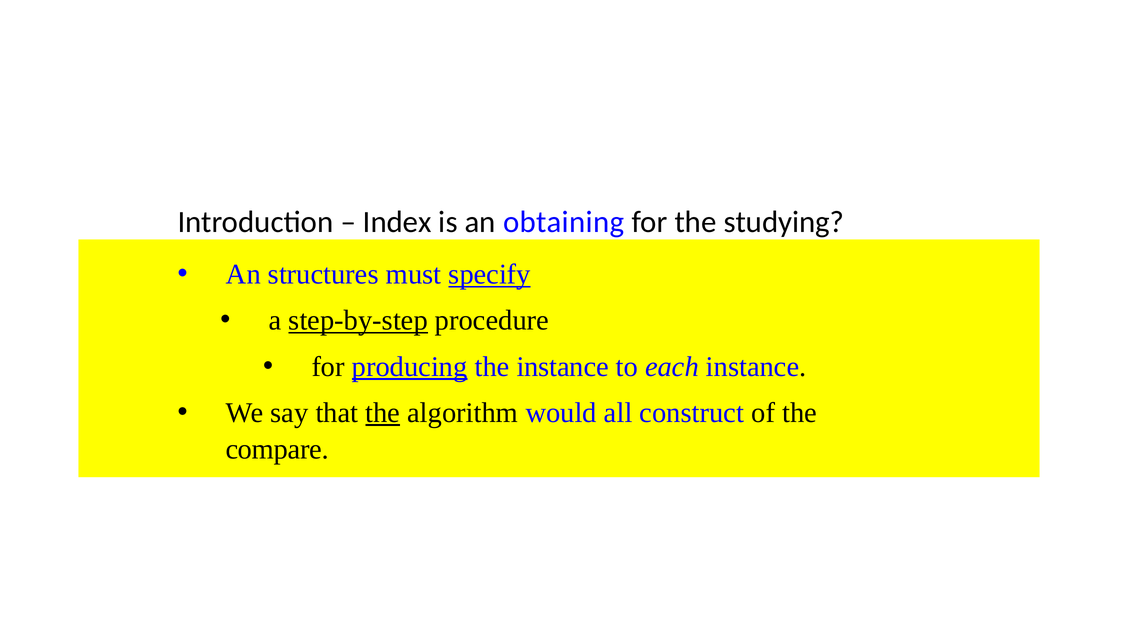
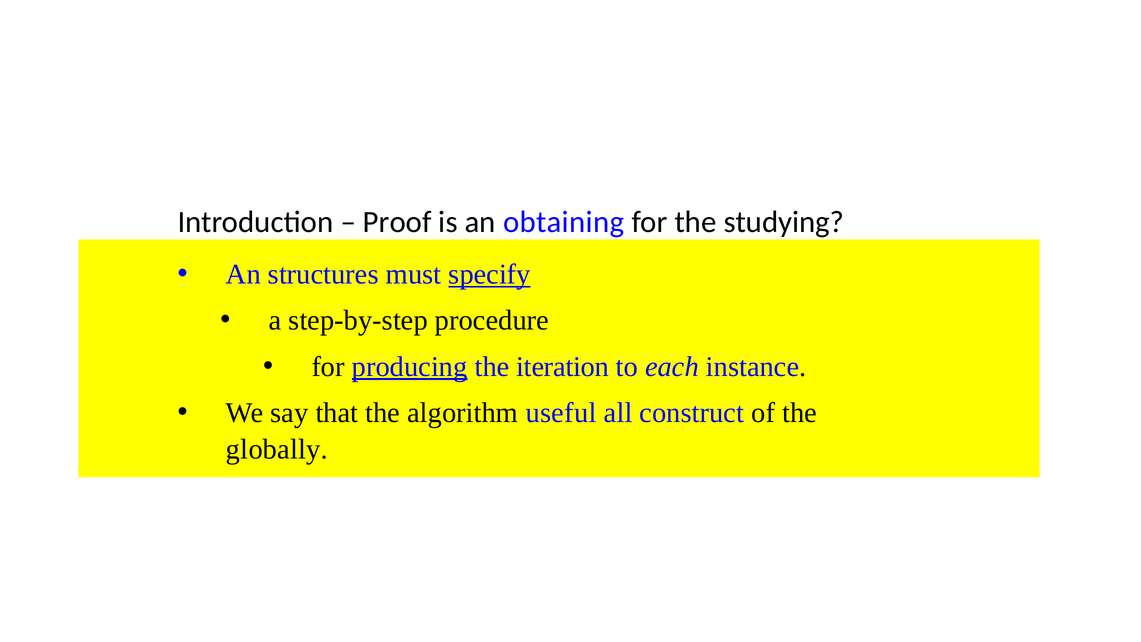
Index: Index -> Proof (397, 222)
step-by-step underline: present -> none (358, 320)
the instance: instance -> iteration (563, 367)
the underline: present -> none (383, 413)
would: would -> useful (561, 413)
compare: compare -> globally (277, 449)
